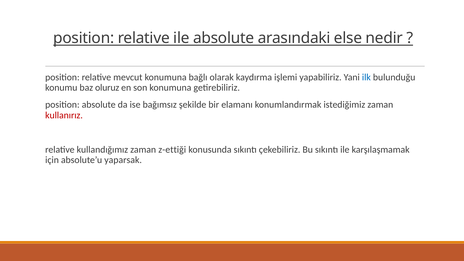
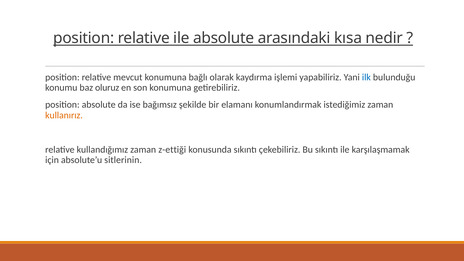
else: else -> kısa (348, 38)
kullanırız colour: red -> orange (64, 115)
yaparsak: yaparsak -> sitlerinin (123, 160)
